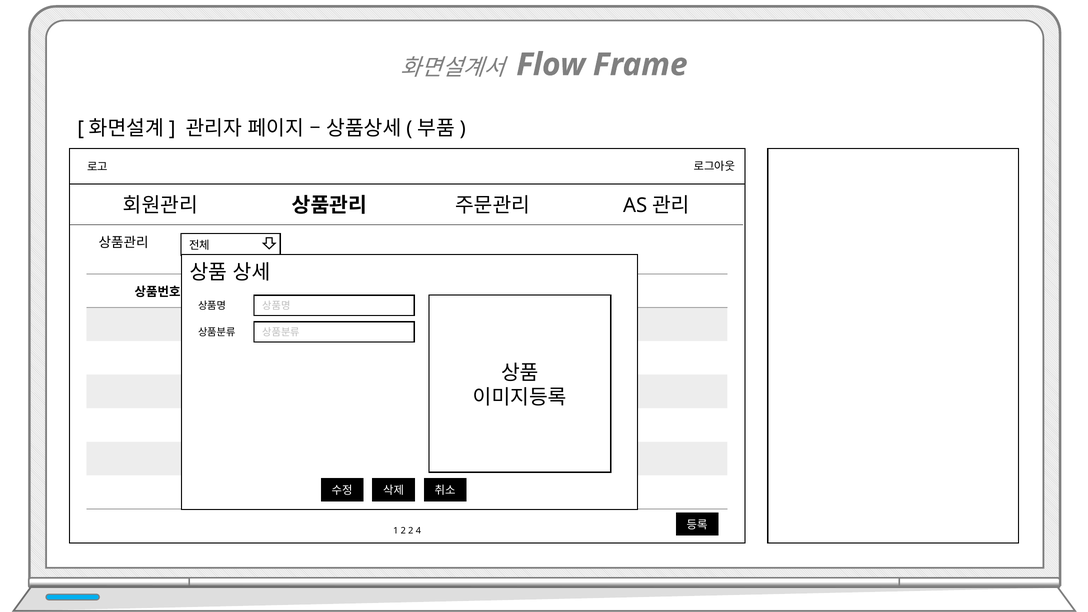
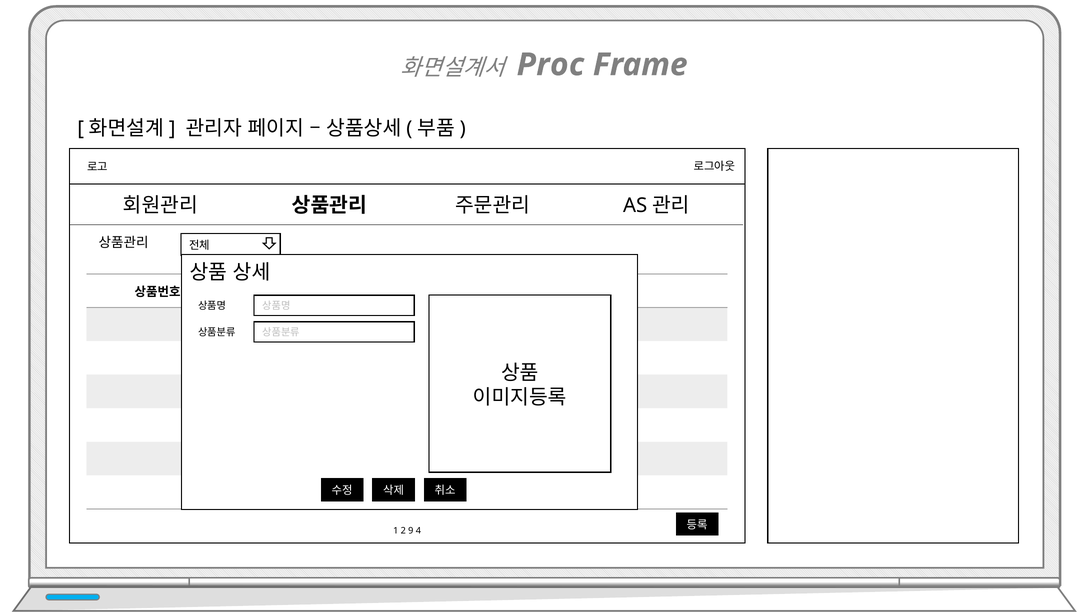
Flow: Flow -> Proc (550, 65)
2 2: 2 -> 9 (411, 531)
